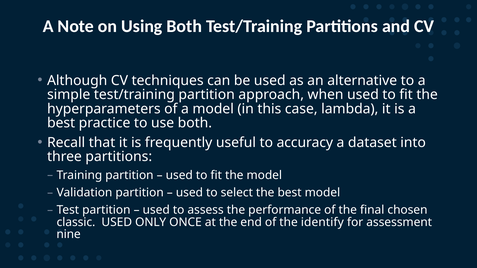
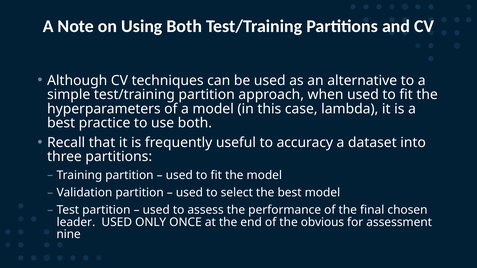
classic: classic -> leader (76, 222)
identify: identify -> obvious (322, 222)
